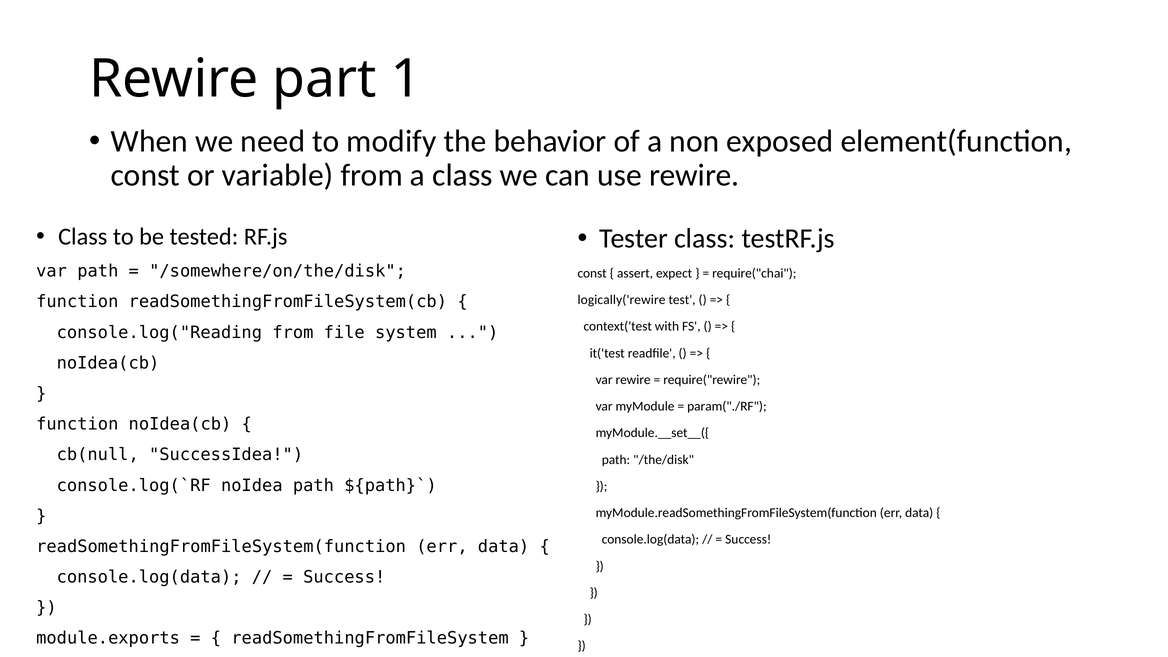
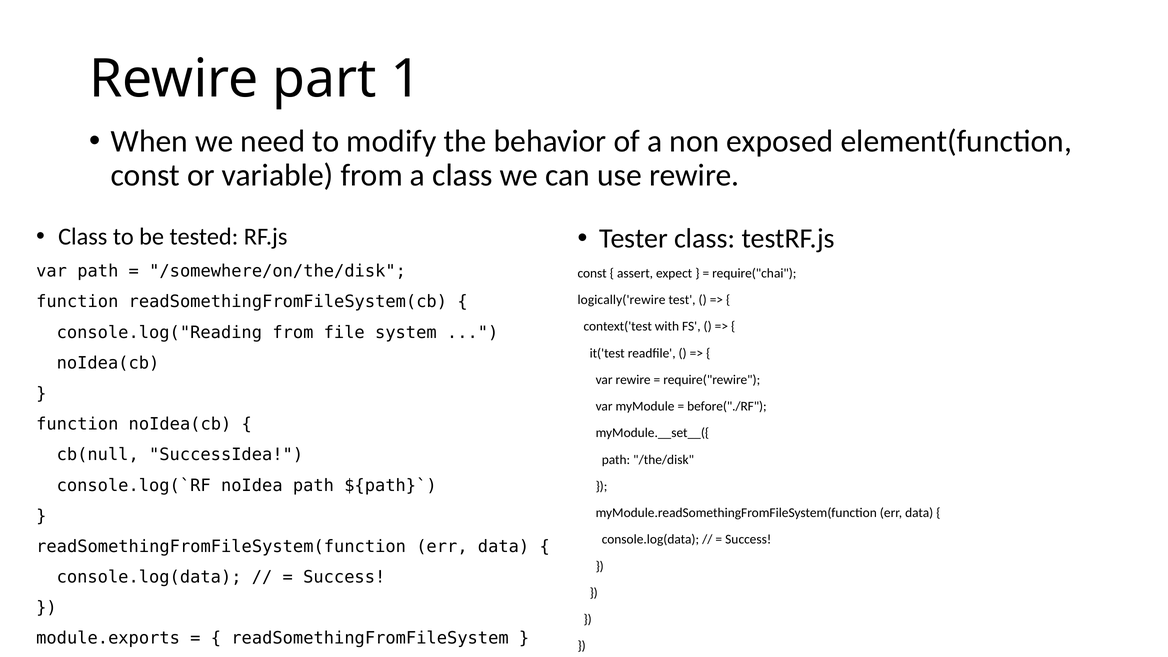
param("./RF: param("./RF -> before("./RF (727, 406)
